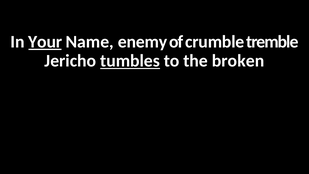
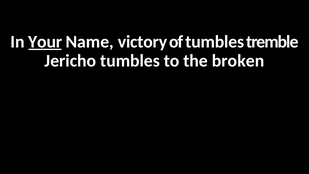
enemy: enemy -> victory (143, 42)
of crumble: crumble -> tumbles (215, 42)
tumbles underline: present -> none (130, 61)
